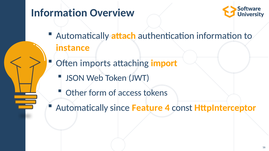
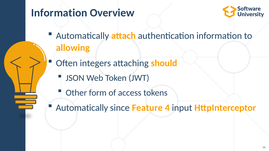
instance: instance -> allowing (73, 48)
imports: imports -> integers (95, 63)
import: import -> should (164, 63)
const: const -> input (182, 108)
